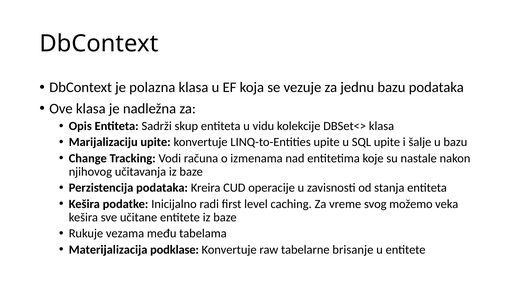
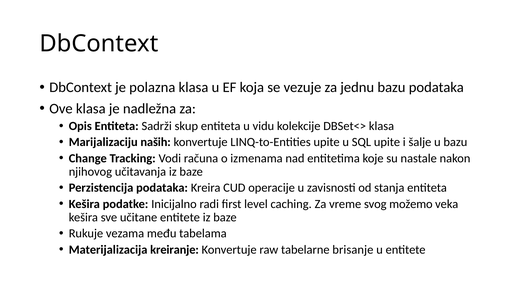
Marijalizaciju upite: upite -> naših (156, 142)
podklase: podklase -> kreiranje (175, 250)
